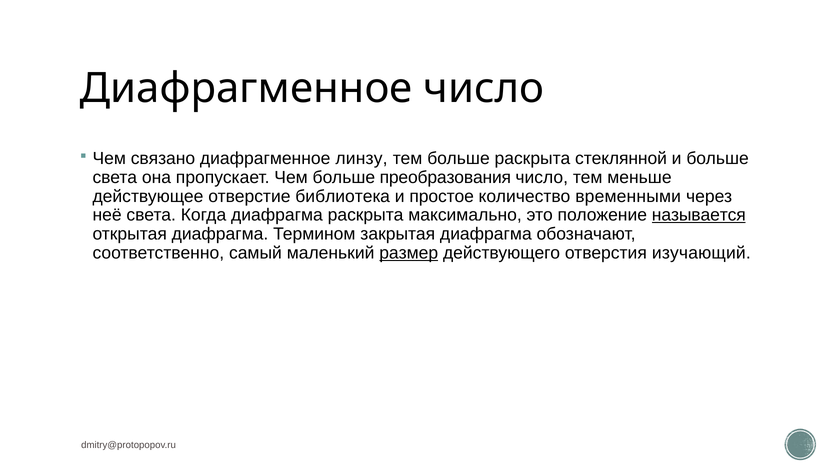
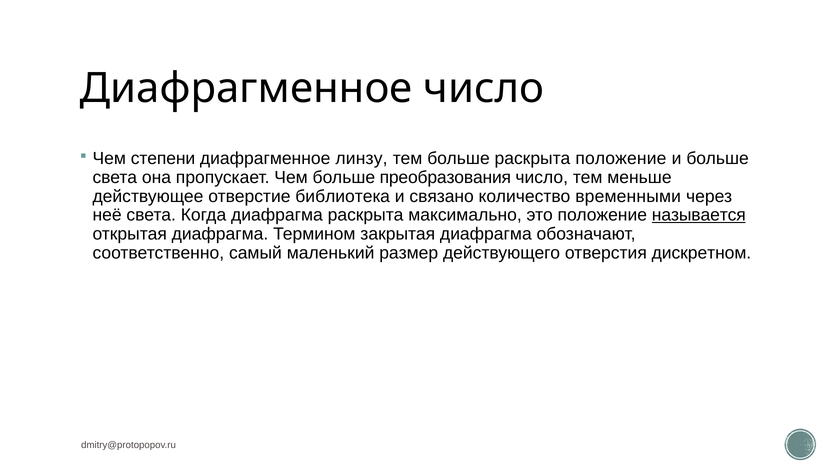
связано: связано -> степени (163, 158)
раскрыта стеклянной: стеклянной -> положение (621, 158)
простое: простое -> связано (442, 196)
размер underline: present -> none (409, 253)
изучающий: изучающий -> дискретном (701, 253)
